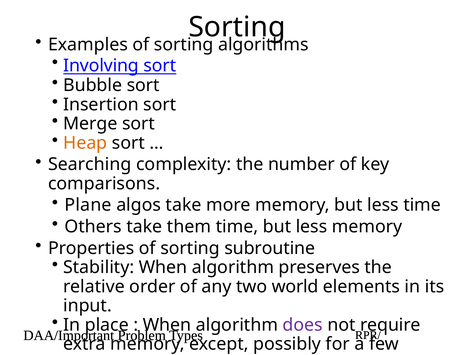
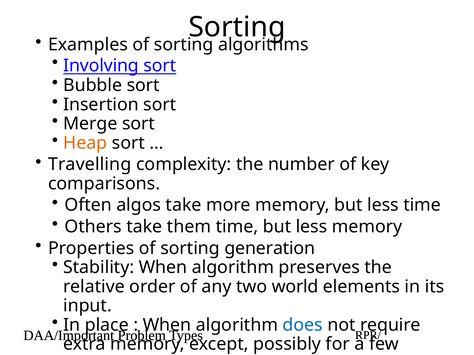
Searching: Searching -> Travelling (90, 165)
Plane: Plane -> Often (88, 205)
subroutine: subroutine -> generation (270, 249)
does colour: purple -> blue (303, 325)
